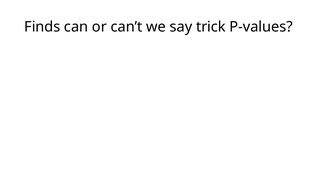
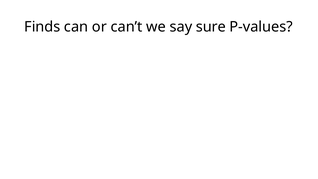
trick: trick -> sure (211, 27)
